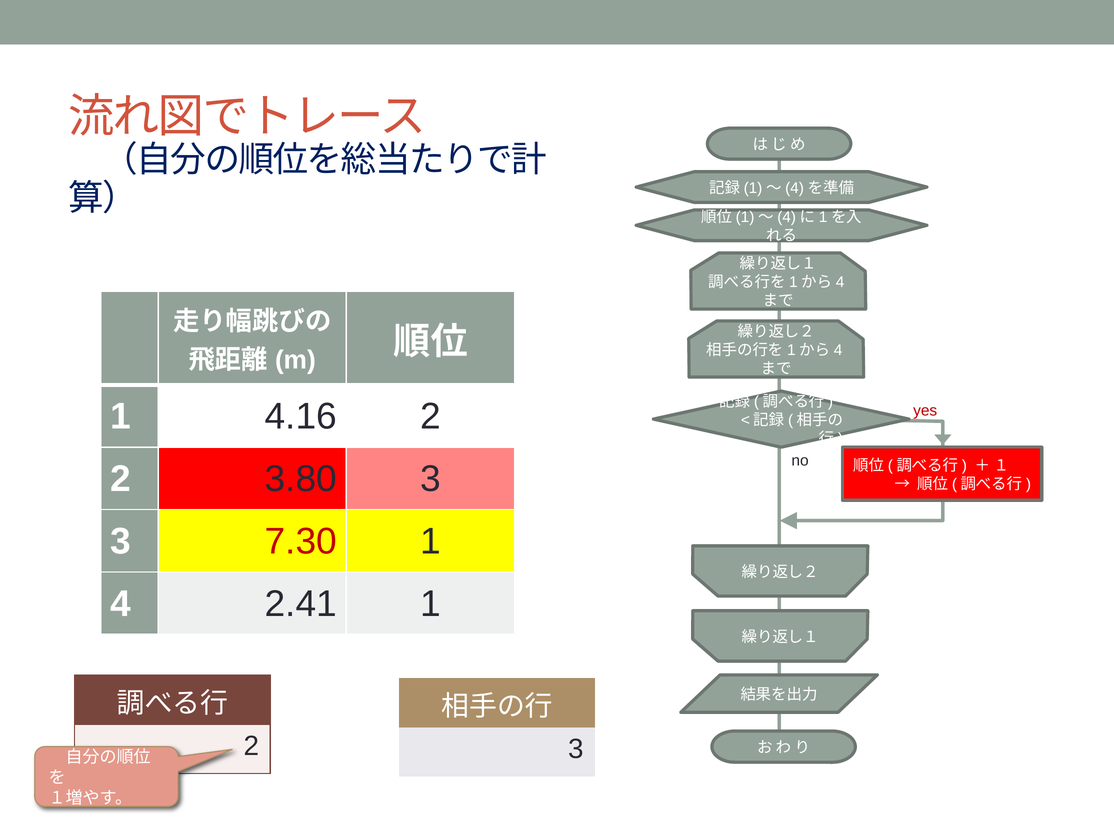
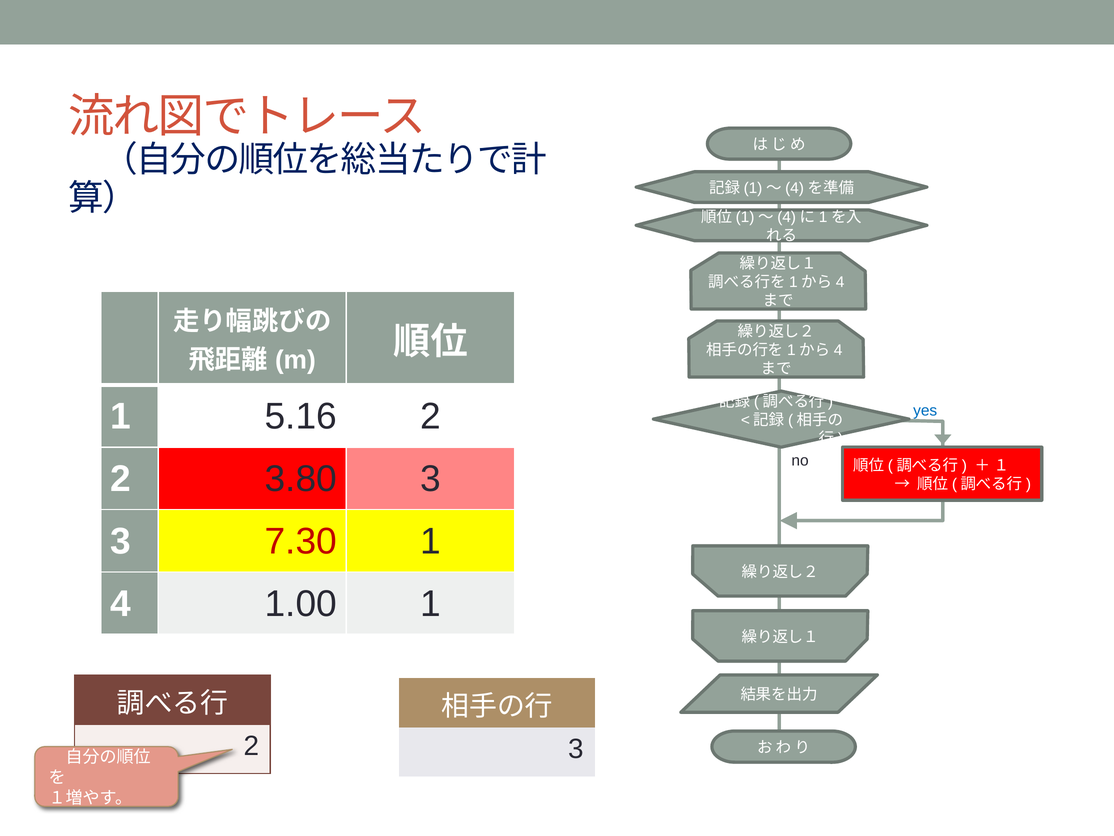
4.16: 4.16 -> 5.16 (301, 416)
yes colour: red -> blue (925, 410)
2.41: 2.41 -> 1.00 (301, 603)
